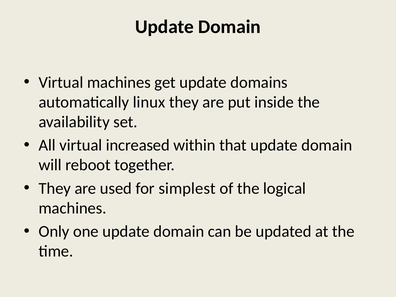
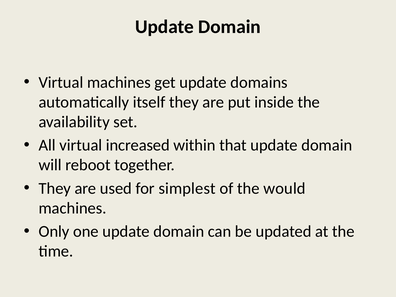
linux: linux -> itself (149, 102)
logical: logical -> would (285, 188)
